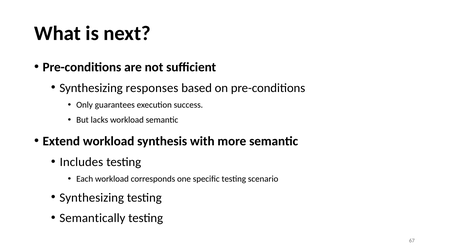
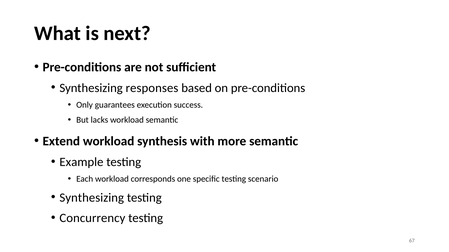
Includes: Includes -> Example (81, 162)
Semantically: Semantically -> Concurrency (92, 219)
